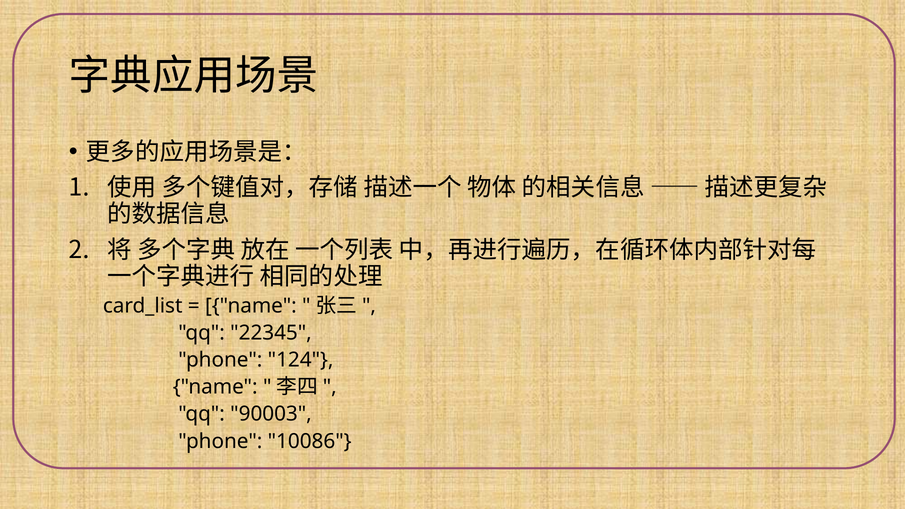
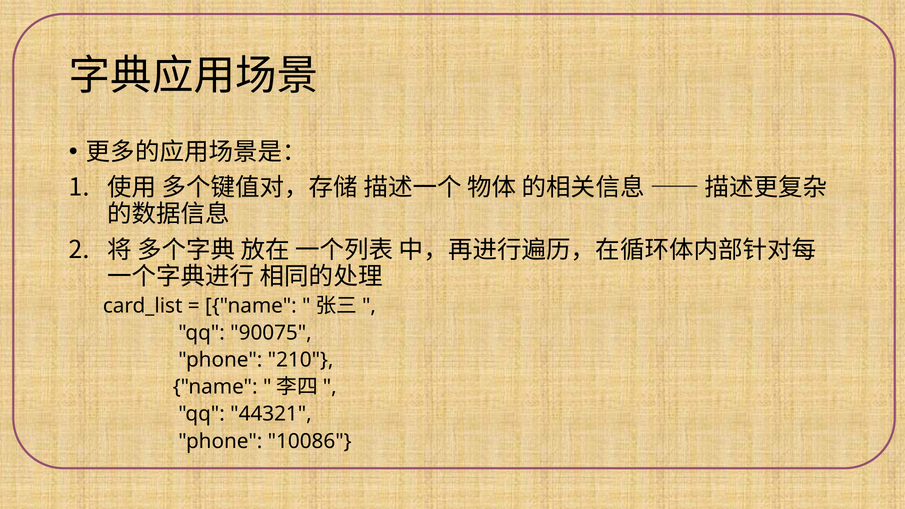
22345: 22345 -> 90075 (271, 333)
124: 124 -> 210 (301, 360)
90003: 90003 -> 44321 (271, 414)
